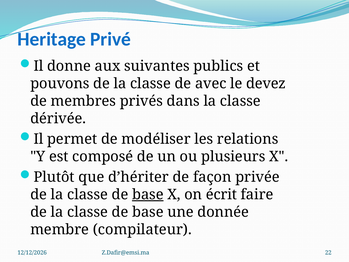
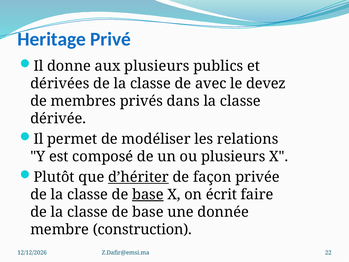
aux suivantes: suivantes -> plusieurs (157, 66)
pouvons: pouvons -> dérivées (60, 83)
d’hériter underline: none -> present (138, 177)
compilateur: compilateur -> construction (142, 229)
